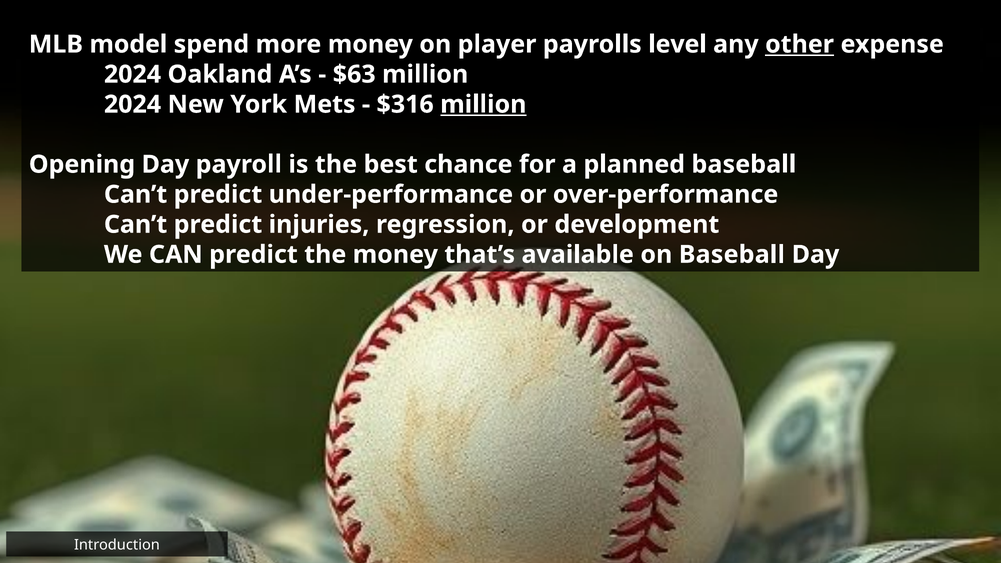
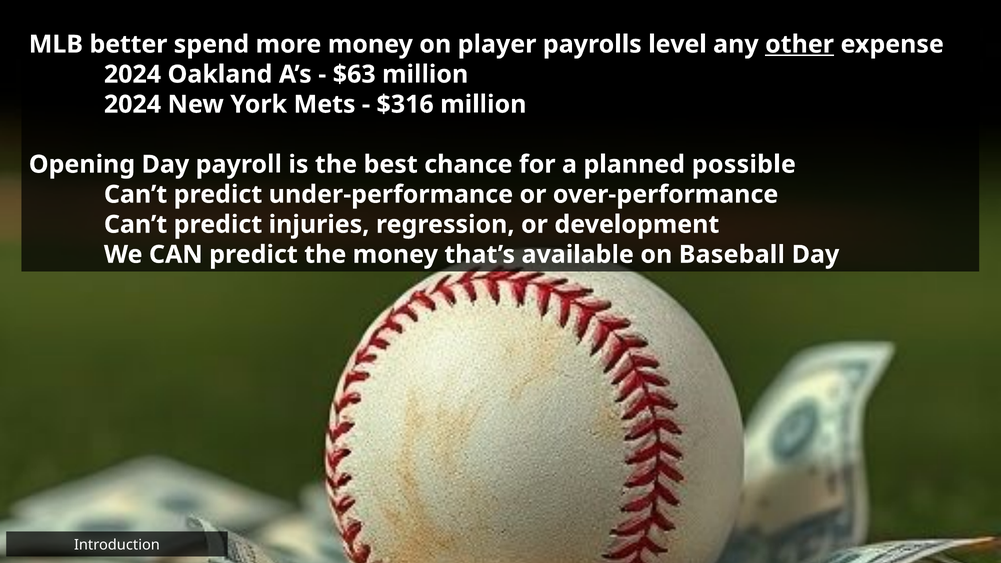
model: model -> better (128, 44)
million underline: present -> none (483, 104)
planned baseball: baseball -> possible (744, 164)
